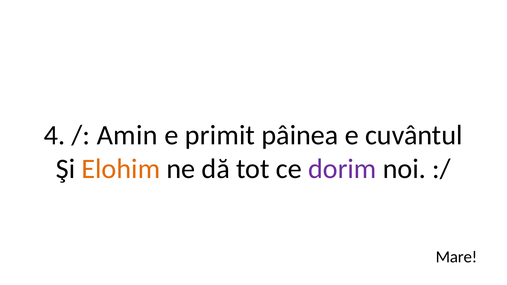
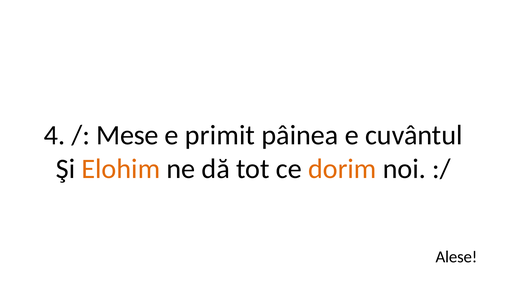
Amin: Amin -> Mese (127, 135)
dorim colour: purple -> orange (342, 169)
Mare: Mare -> Alese (456, 257)
